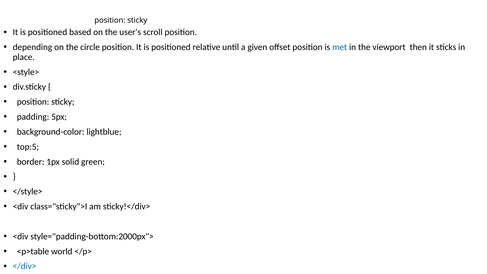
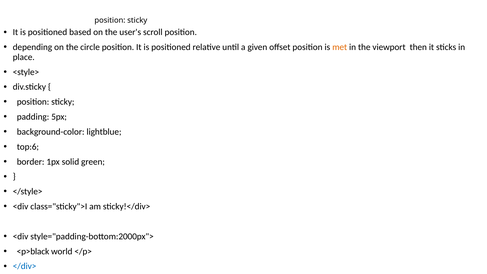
met colour: blue -> orange (340, 47)
top:5: top:5 -> top:6 (28, 147)
<p>table: <p>table -> <p>black (33, 251)
